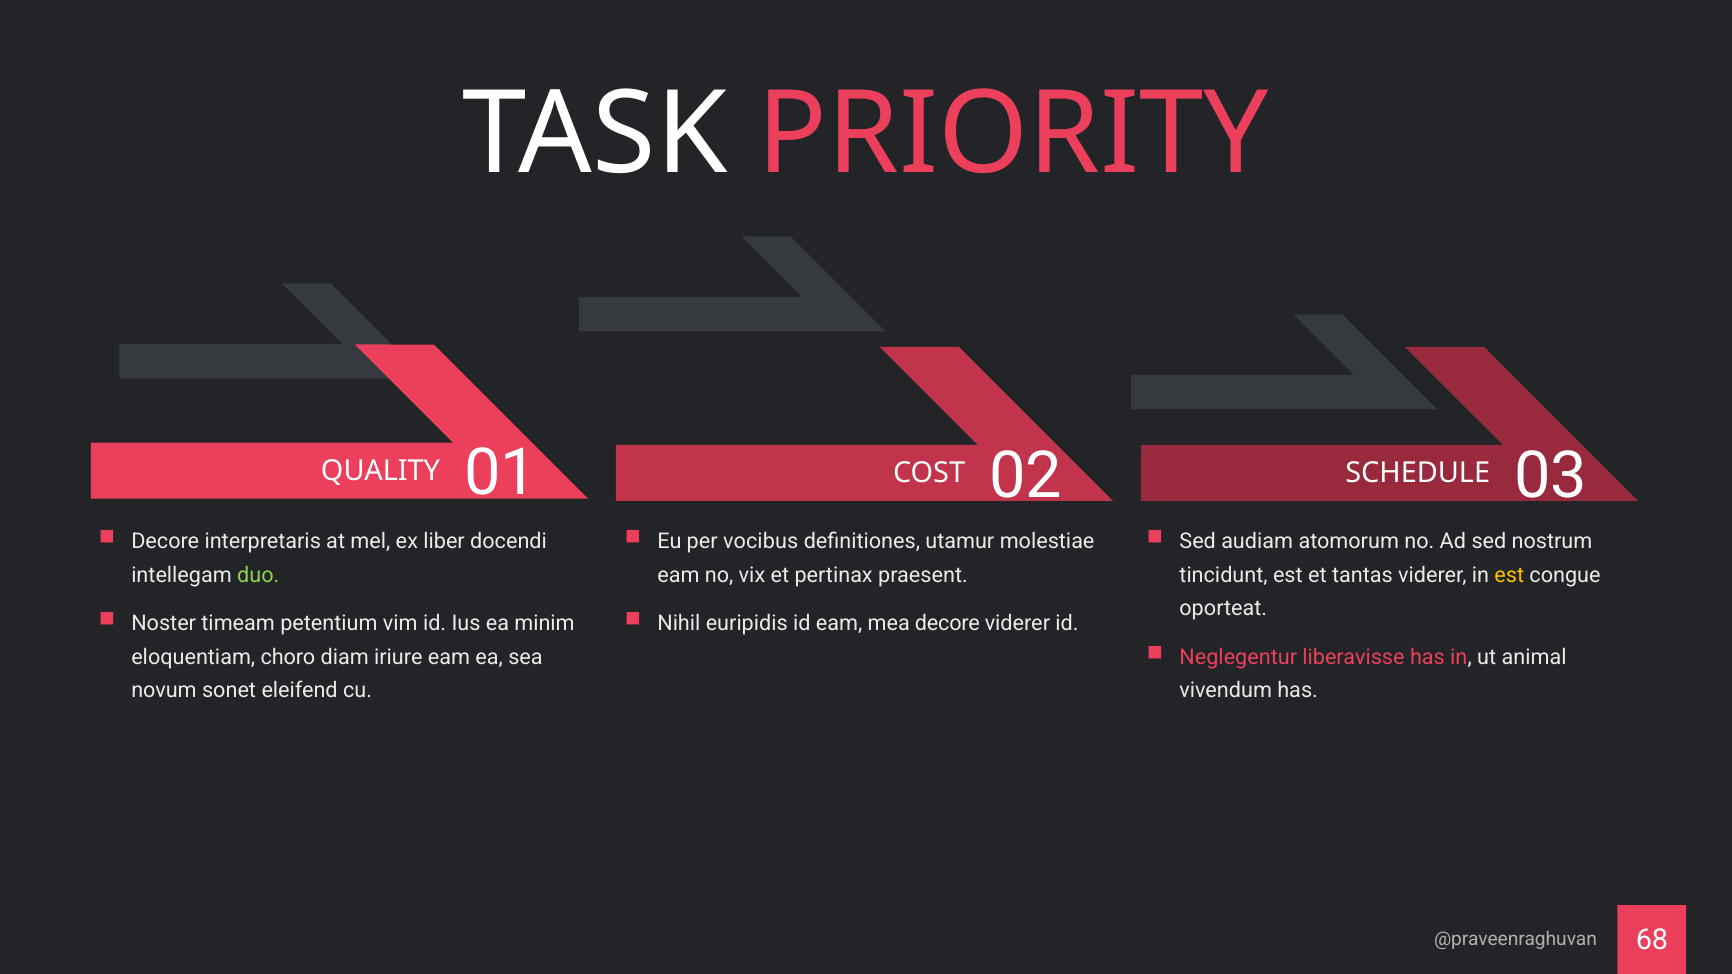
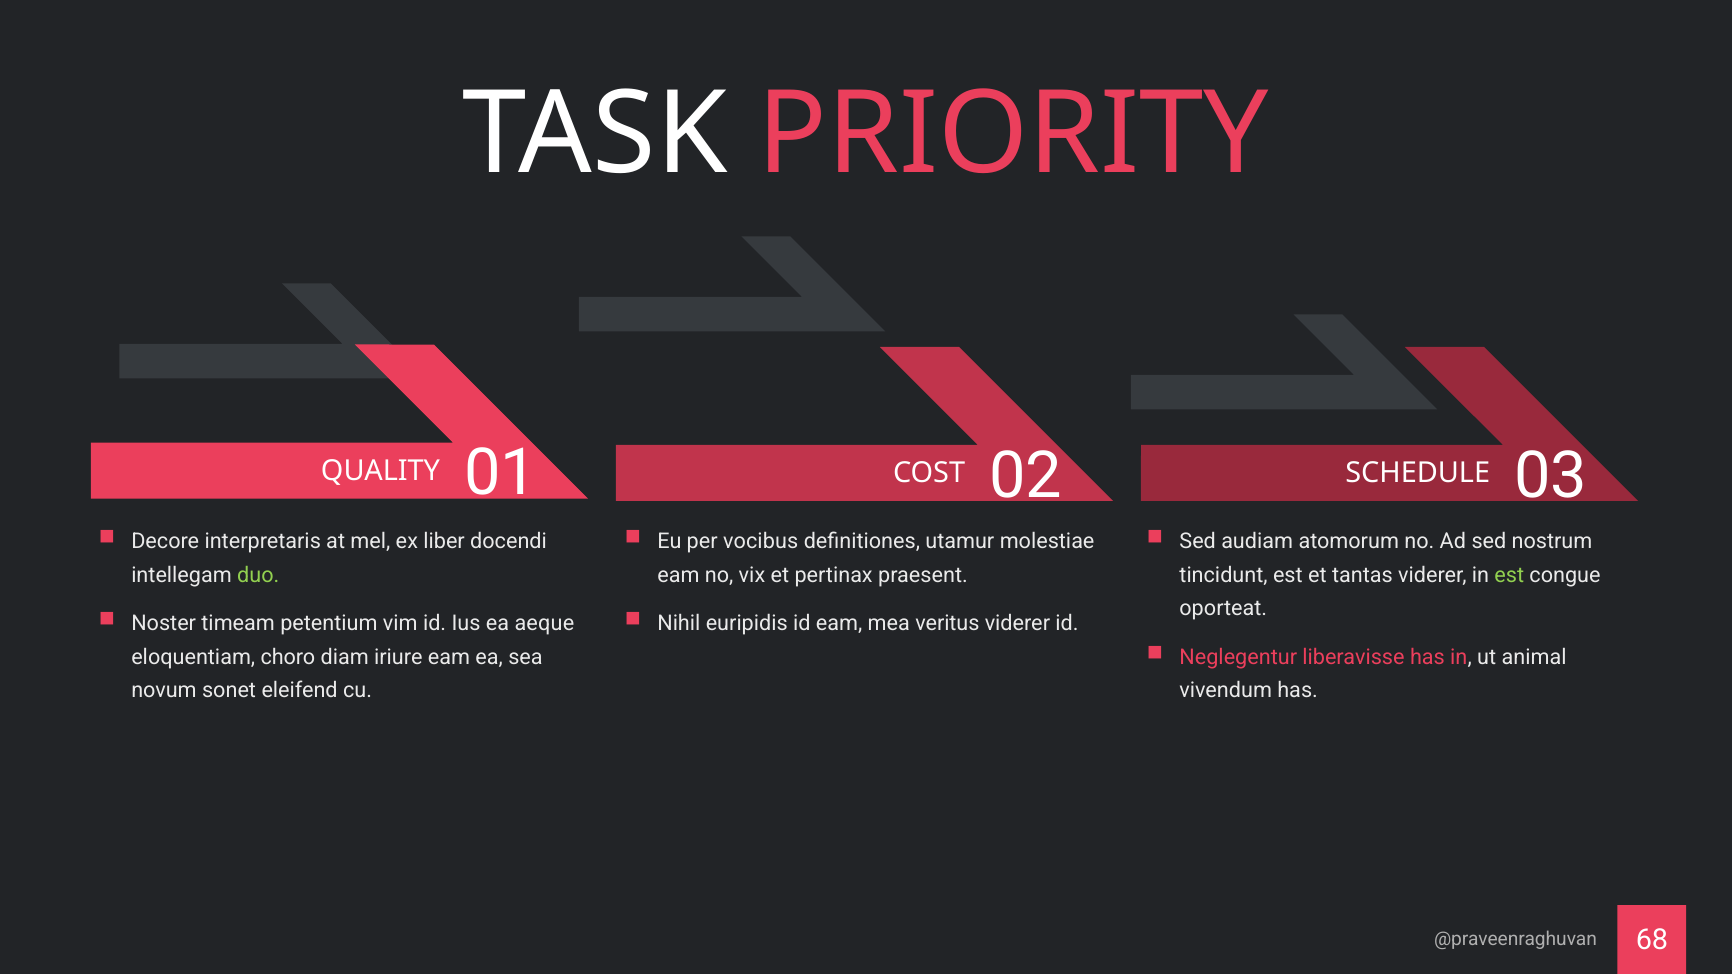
est colour: yellow -> light green (1509, 575)
minim: minim -> aeque (544, 623)
mea decore: decore -> veritus (947, 623)
